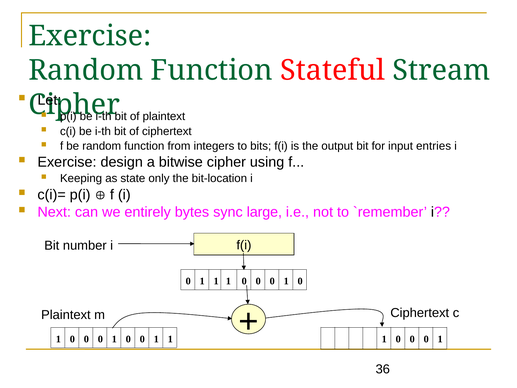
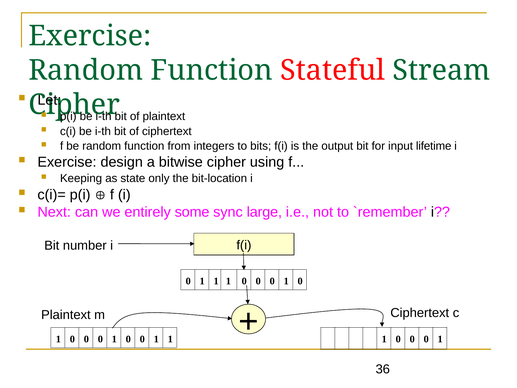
entries: entries -> lifetime (434, 146)
bytes: bytes -> some (192, 212)
